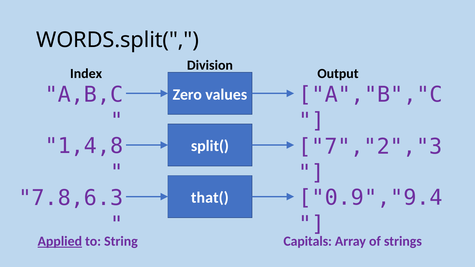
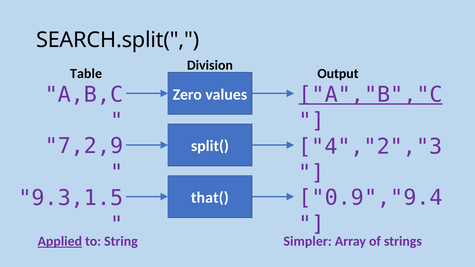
WORDS.split(: WORDS.split( -> SEARCH.split( (118, 40)
Index: Index -> Table (86, 74)
A","B","C underline: none -> present (371, 95)
1,4,8: 1,4,8 -> 7,2,9 (84, 146)
7","2","3: 7","2","3 -> 4","2","3 (370, 147)
7.8,6.3: 7.8,6.3 -> 9.3,1.5 (71, 198)
Capitals: Capitals -> Simpler (308, 241)
